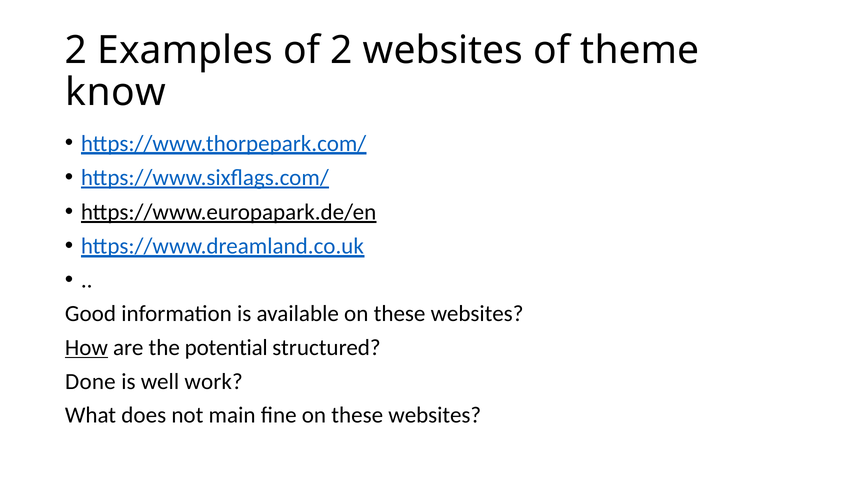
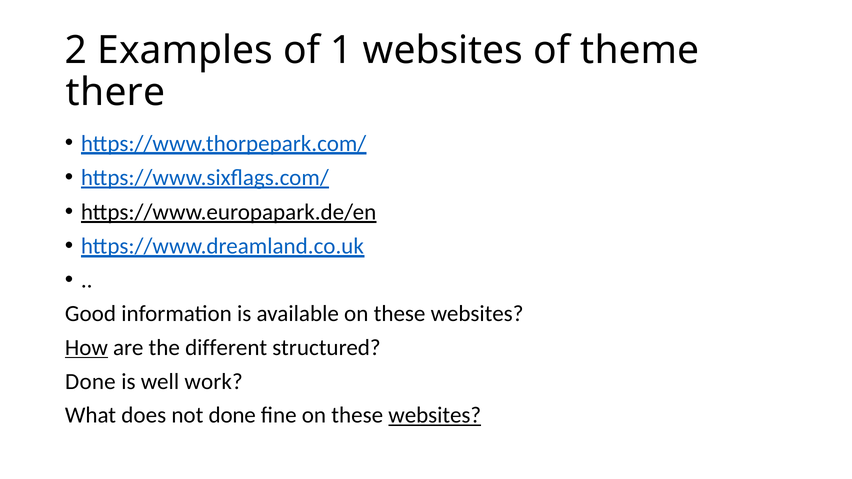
of 2: 2 -> 1 (341, 50)
know: know -> there (116, 93)
potential: potential -> different (226, 348)
not main: main -> done (232, 415)
websites underline: none -> present (435, 415)
